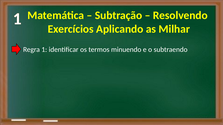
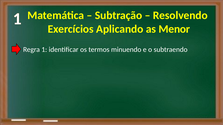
Milhar: Milhar -> Menor (174, 29)
